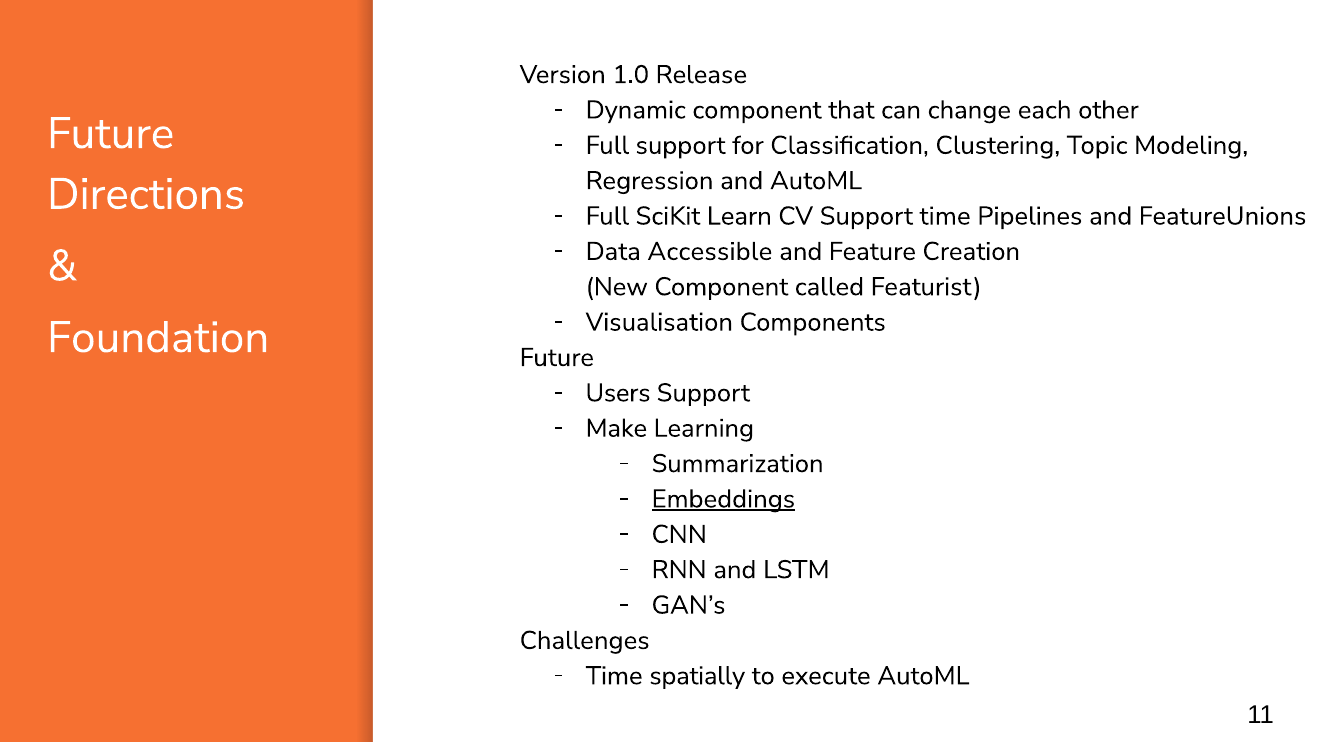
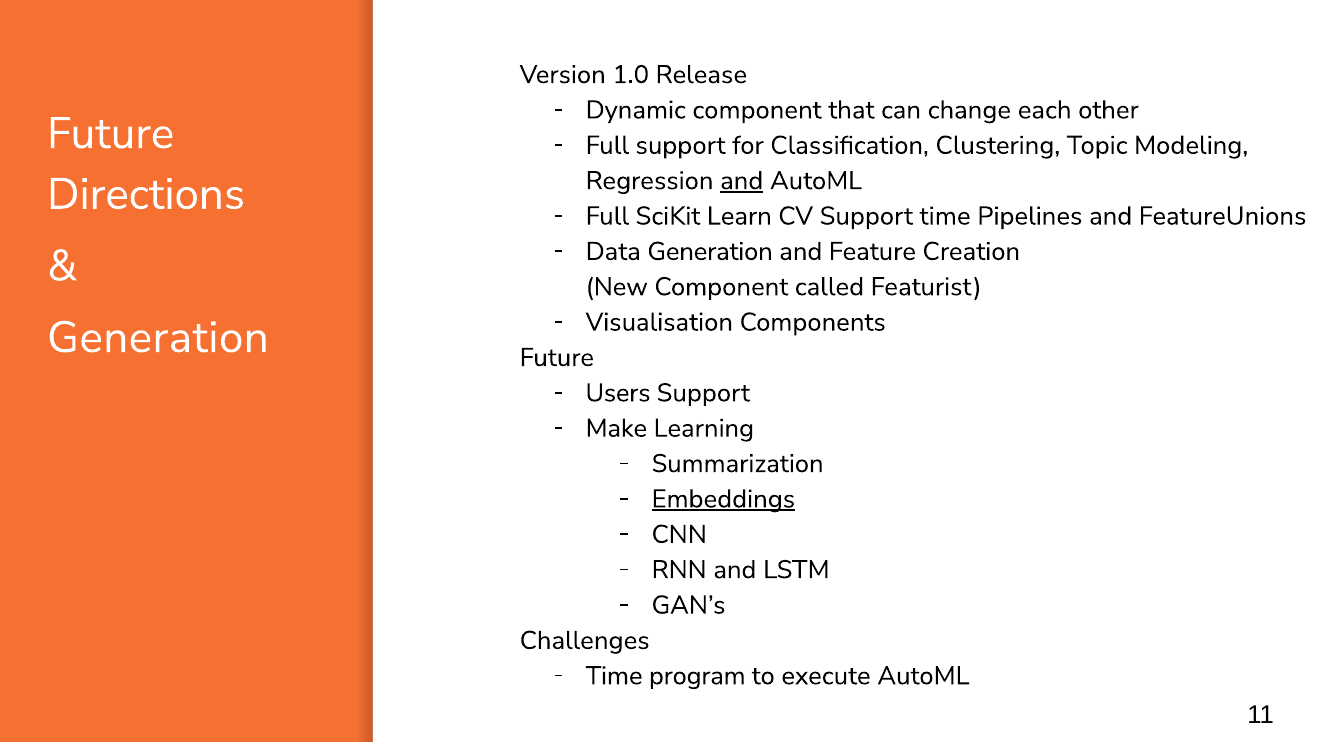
and underline: none -> present (742, 181)
Data Accessible: Accessible -> Generation (710, 251)
Foundation: Foundation -> Generation (158, 338)
spatially: spatially -> program (697, 676)
